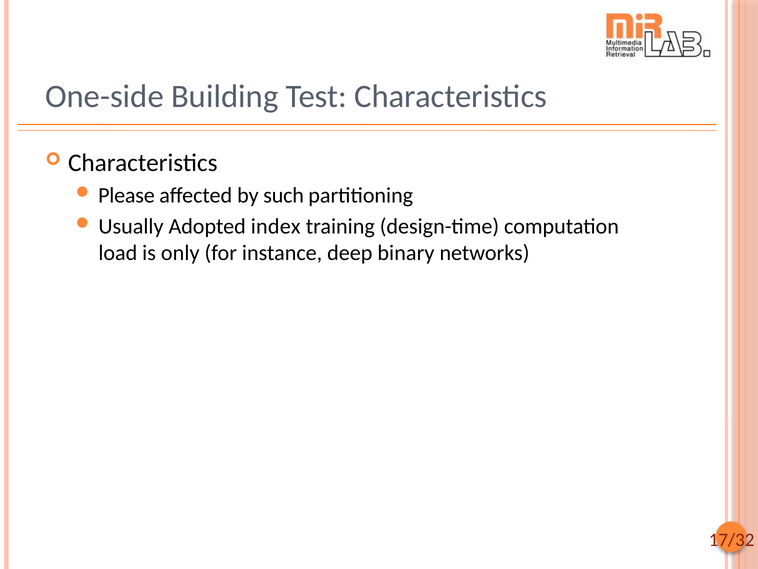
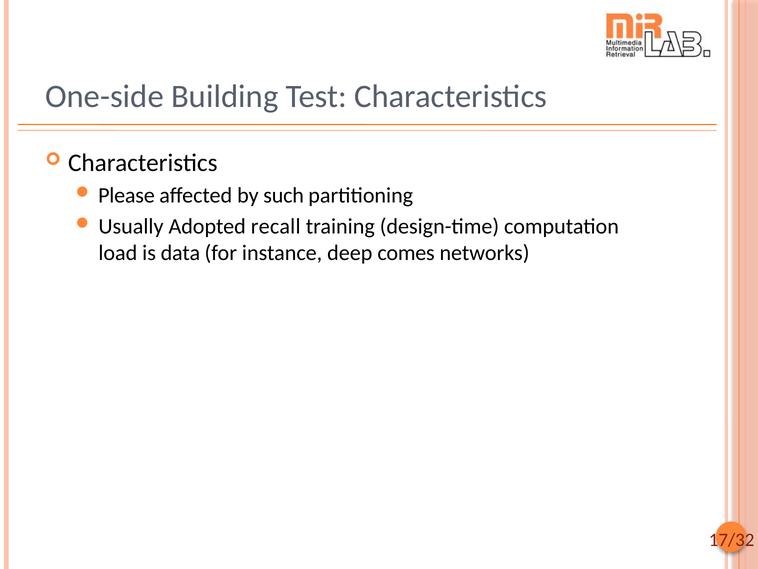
index: index -> recall (276, 226)
only: only -> data (180, 253)
binary: binary -> comes (406, 253)
